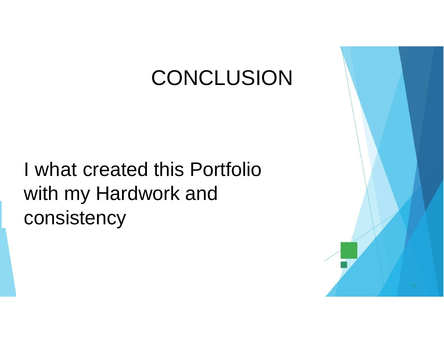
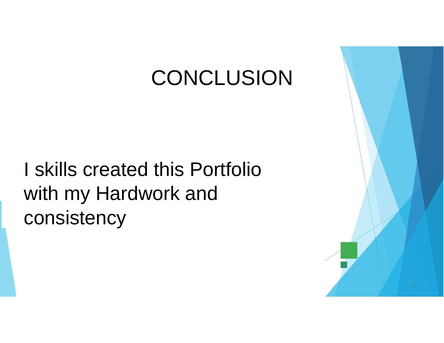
what: what -> skills (56, 170)
